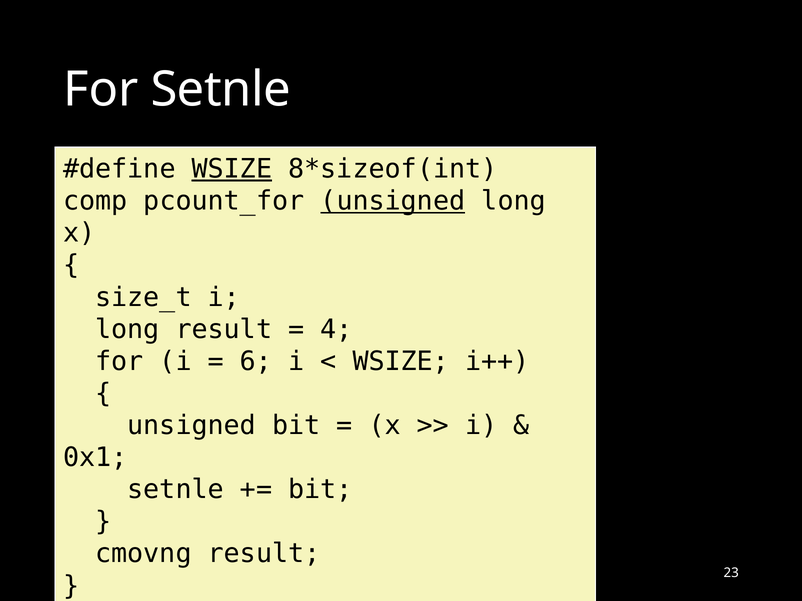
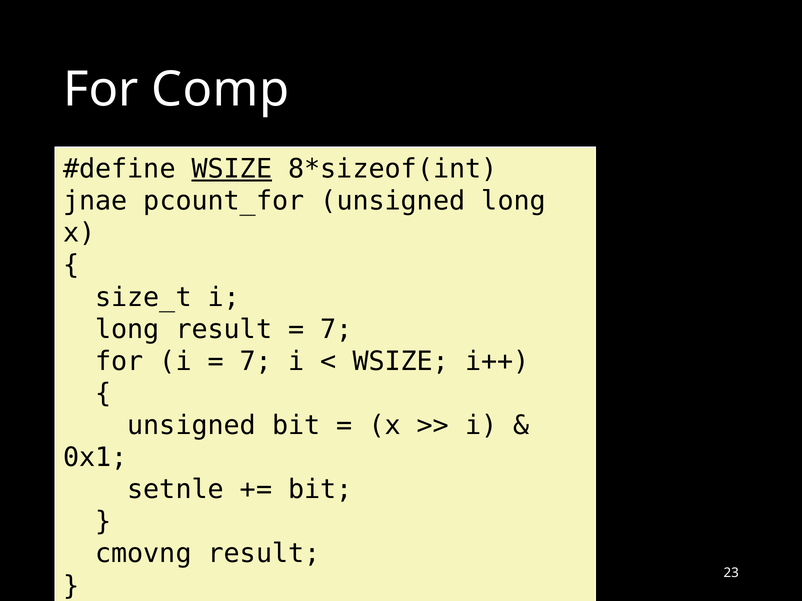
For Setnle: Setnle -> Comp (220, 90)
comp: comp -> jnae (95, 201)
unsigned underline: present -> none (393, 201)
4: 4 -> 7 (336, 330)
6: 6 -> 7 (256, 362)
